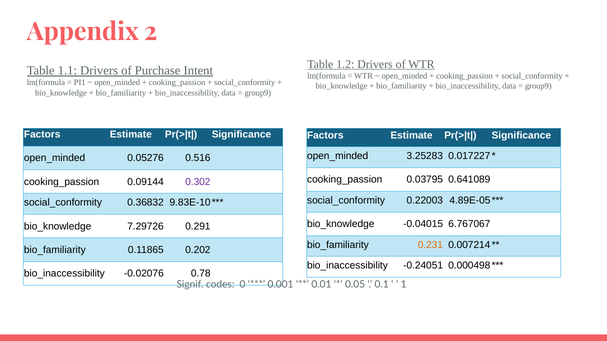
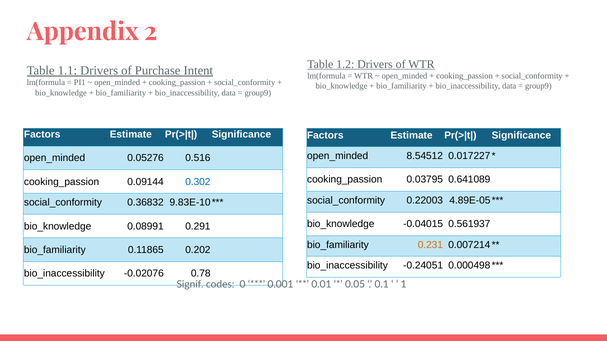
3.25283: 3.25283 -> 8.54512 (425, 156)
0.302 colour: purple -> blue (198, 182)
6.767067: 6.767067 -> 0.561937 (469, 224)
7.29726: 7.29726 -> 0.08991 (145, 227)
